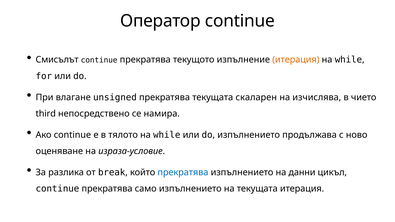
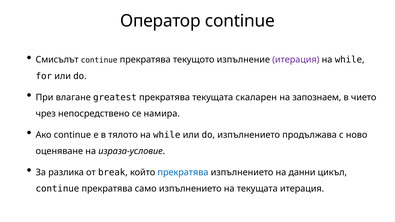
итерация colour: orange -> purple (296, 60)
unsigned: unsigned -> greatest (115, 97)
изчислява: изчислява -> запознаем (317, 97)
third: third -> чрез (46, 114)
